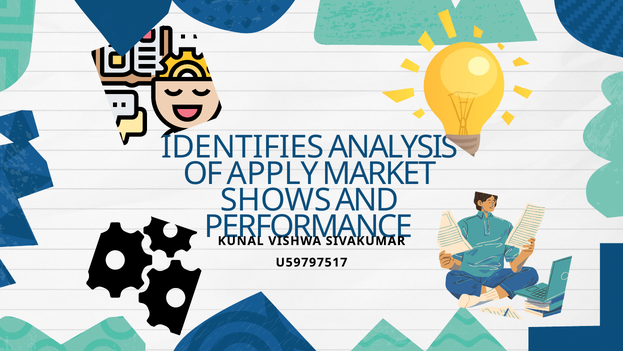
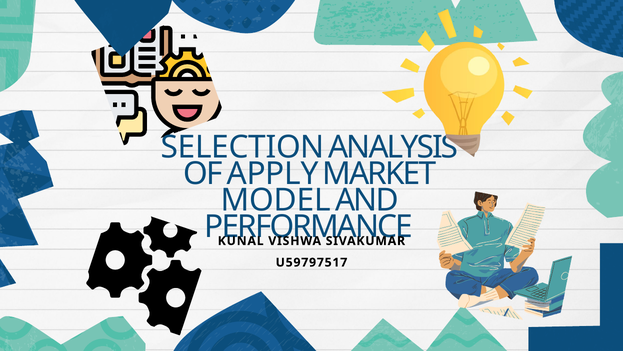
IDENTIFIES: IDENTIFIES -> SELECTION (243, 147)
SHOWS: SHOWS -> MODEL (276, 200)
